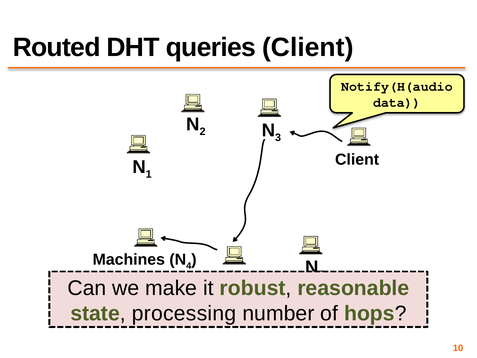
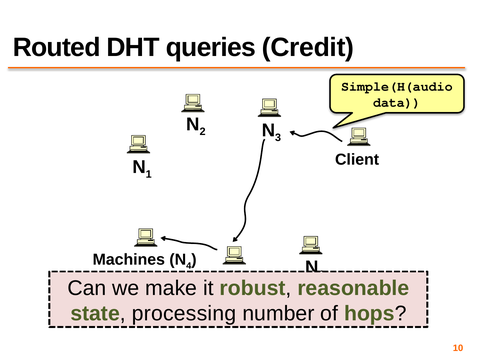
queries Client: Client -> Credit (308, 47)
Notify(H(audio: Notify(H(audio -> Simple(H(audio (397, 87)
